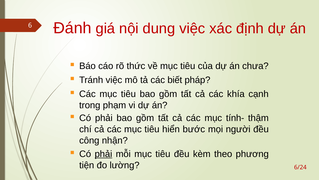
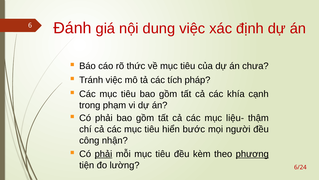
biết: biết -> tích (175, 80)
tính-: tính- -> liệu- (235, 118)
phương underline: none -> present (252, 154)
